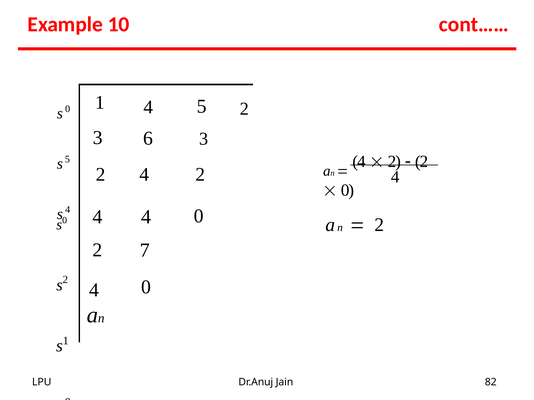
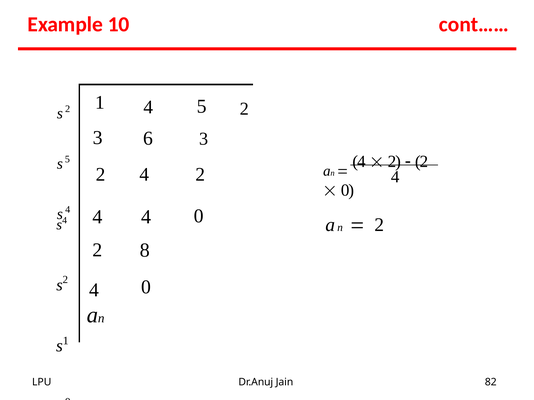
0: 0 -> 2 (68, 109)
0: 0 -> 4 (65, 220)
7: 7 -> 8 (145, 251)
